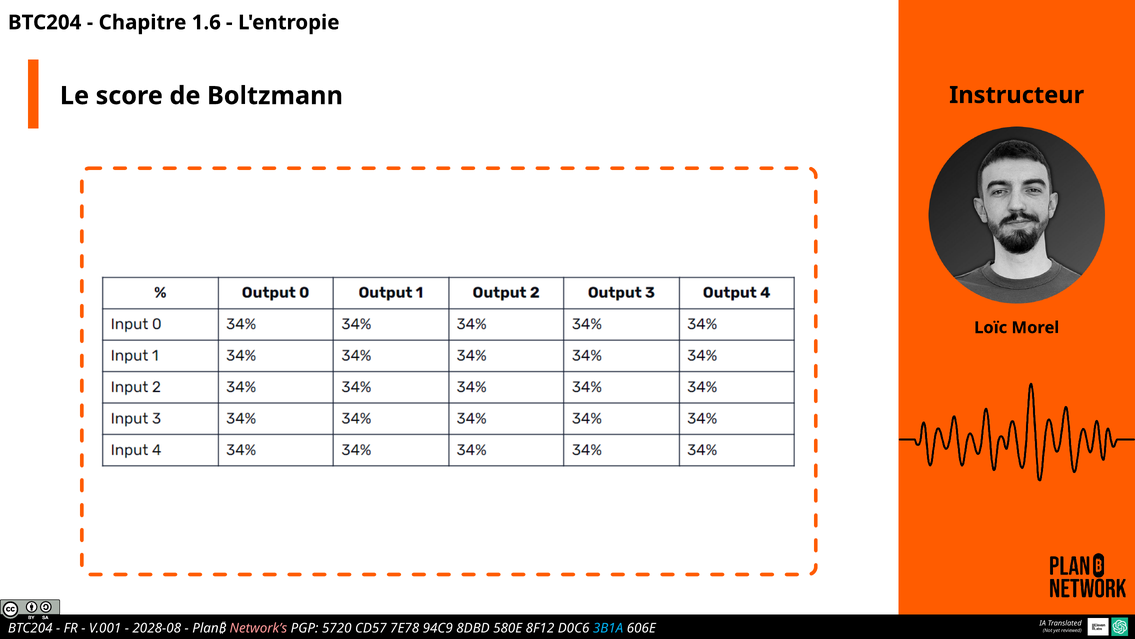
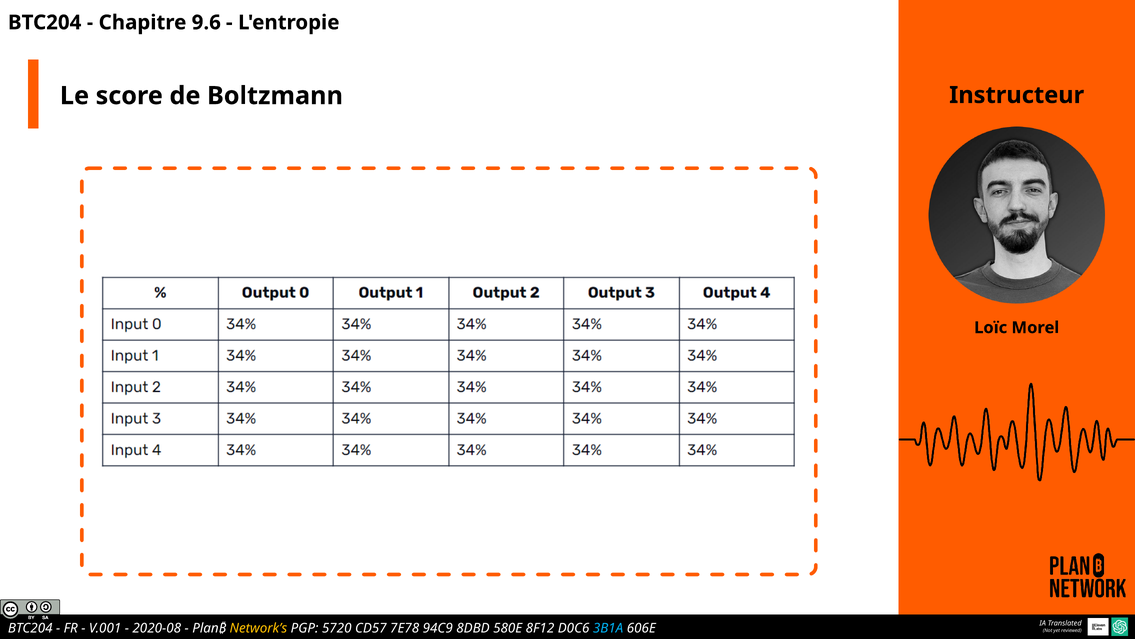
1.6: 1.6 -> 9.6 (206, 23)
2028-08: 2028-08 -> 2020-08 (157, 628)
Network’s colour: pink -> yellow (258, 628)
